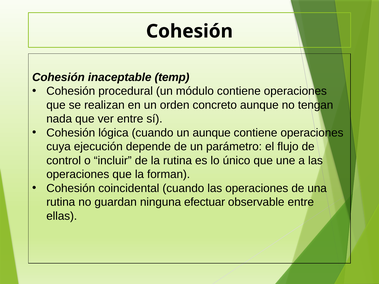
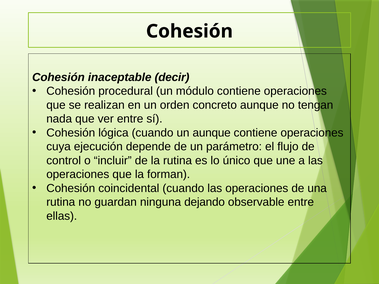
temp: temp -> decir (172, 77)
efectuar: efectuar -> dejando (205, 202)
